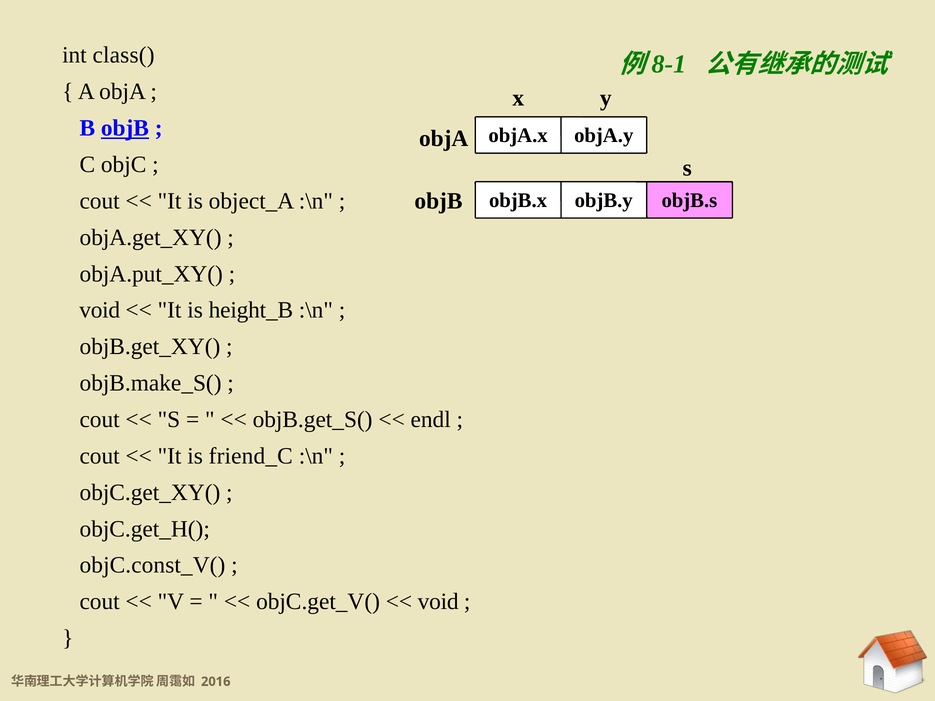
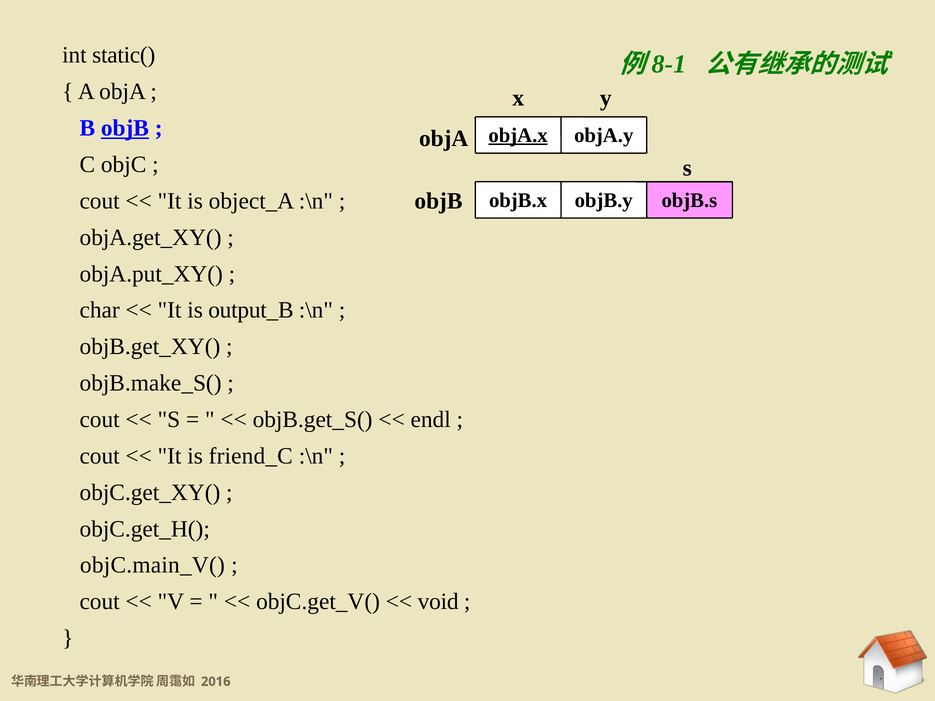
class(: class( -> static( (124, 55)
objA.x underline: none -> present (518, 135)
void: void -> char (100, 310)
height_B: height_B -> output_B (251, 310)
objC.const_V(: objC.const_V( -> objC.main_V( (152, 565)
